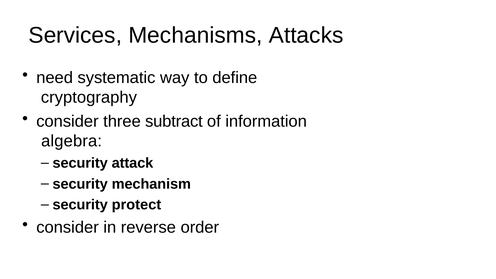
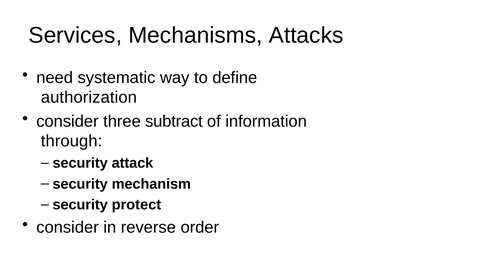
cryptography: cryptography -> authorization (89, 97)
algebra: algebra -> through (72, 141)
